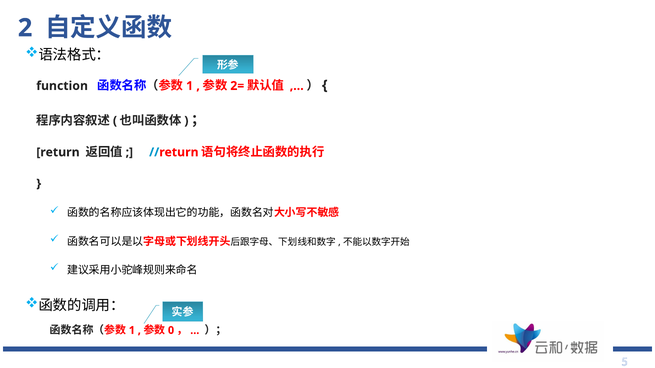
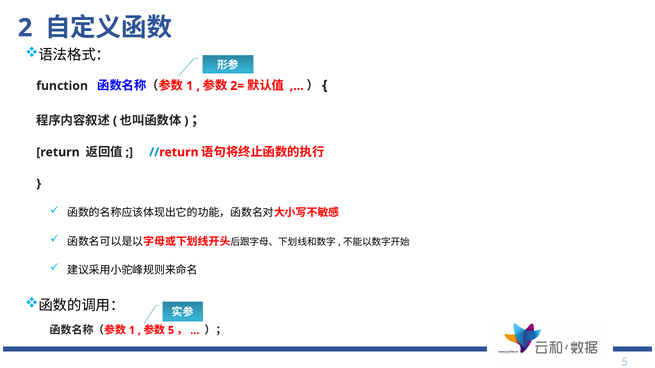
0: 0 -> 5 (171, 331)
